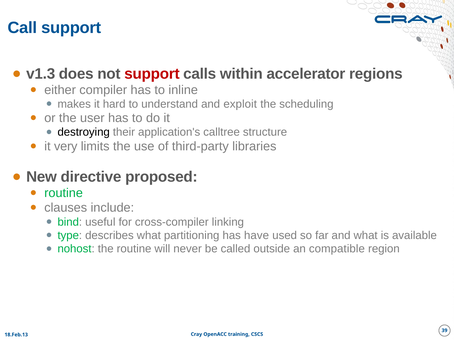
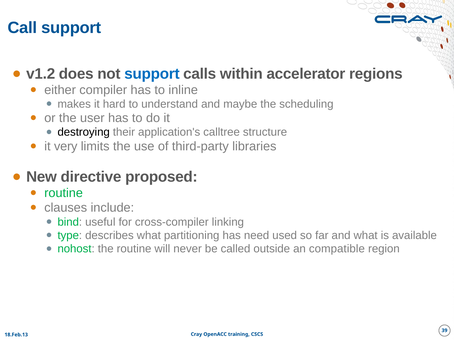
v1.3: v1.3 -> v1.2 (41, 74)
support colour: red -> blue (152, 74)
exploit: exploit -> maybe (240, 104)
have: have -> need (257, 236)
